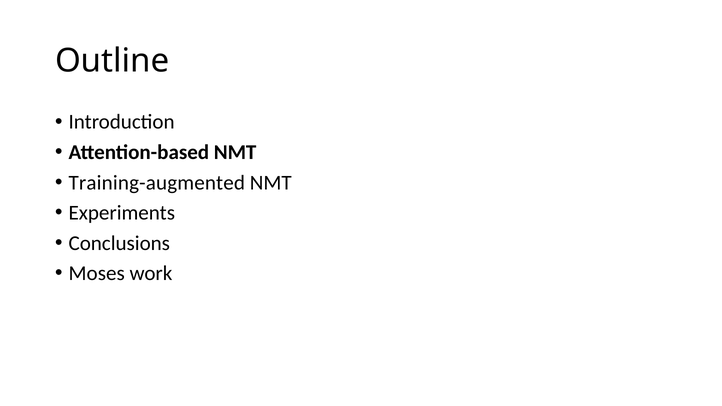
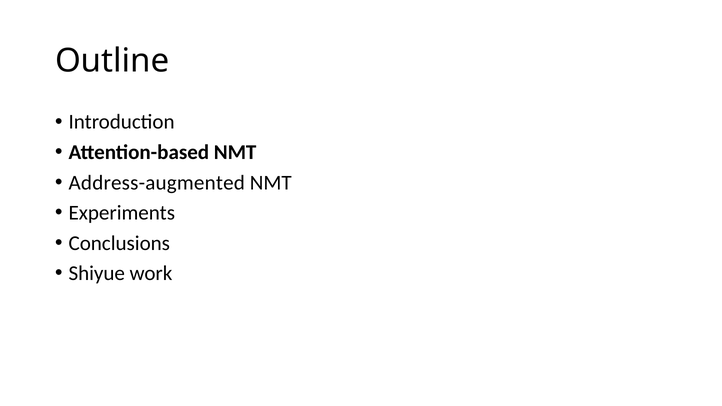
Training-augmented: Training-augmented -> Address-augmented (157, 183)
Moses: Moses -> Shiyue (97, 273)
